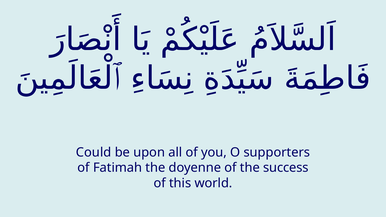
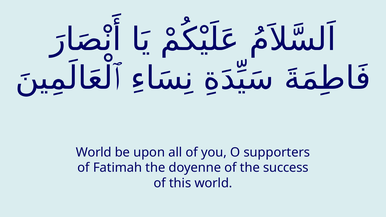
Could: Could -> World (94, 152)
